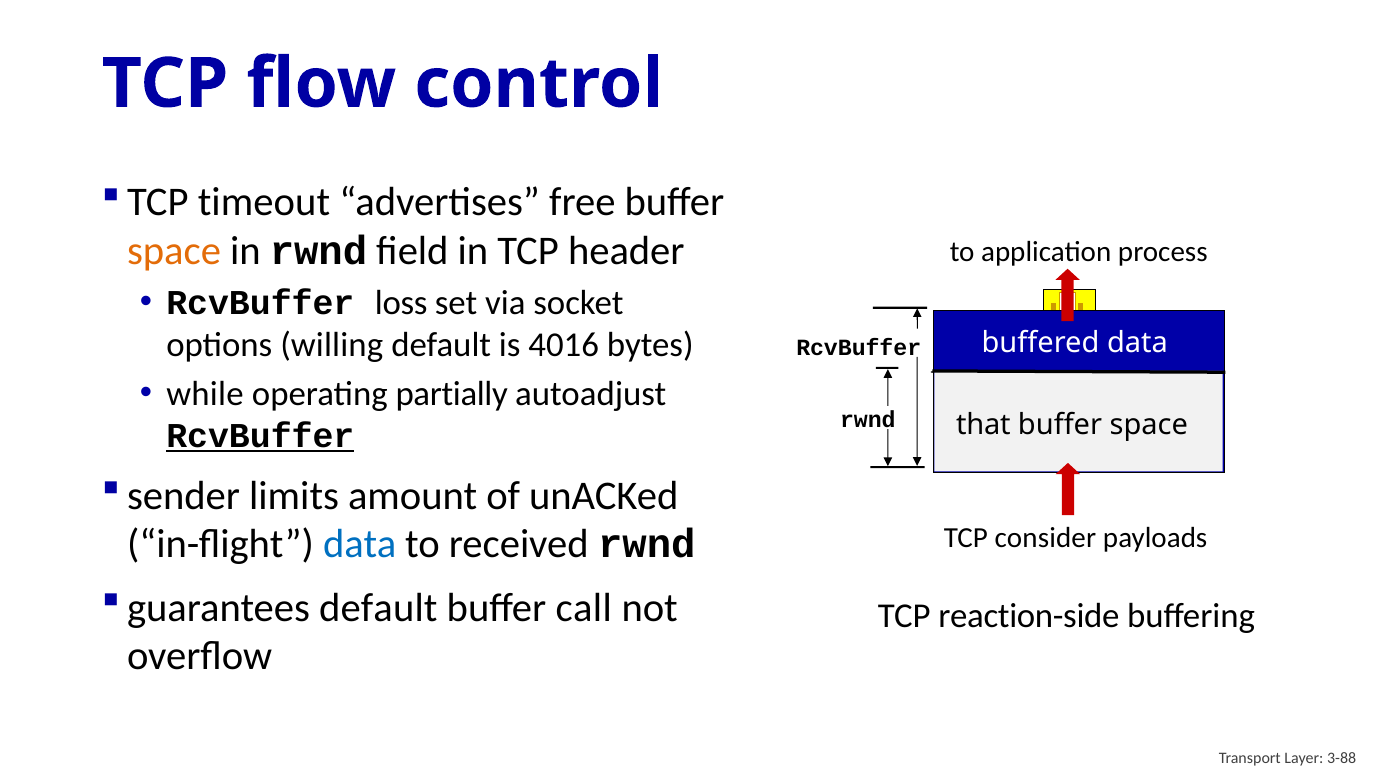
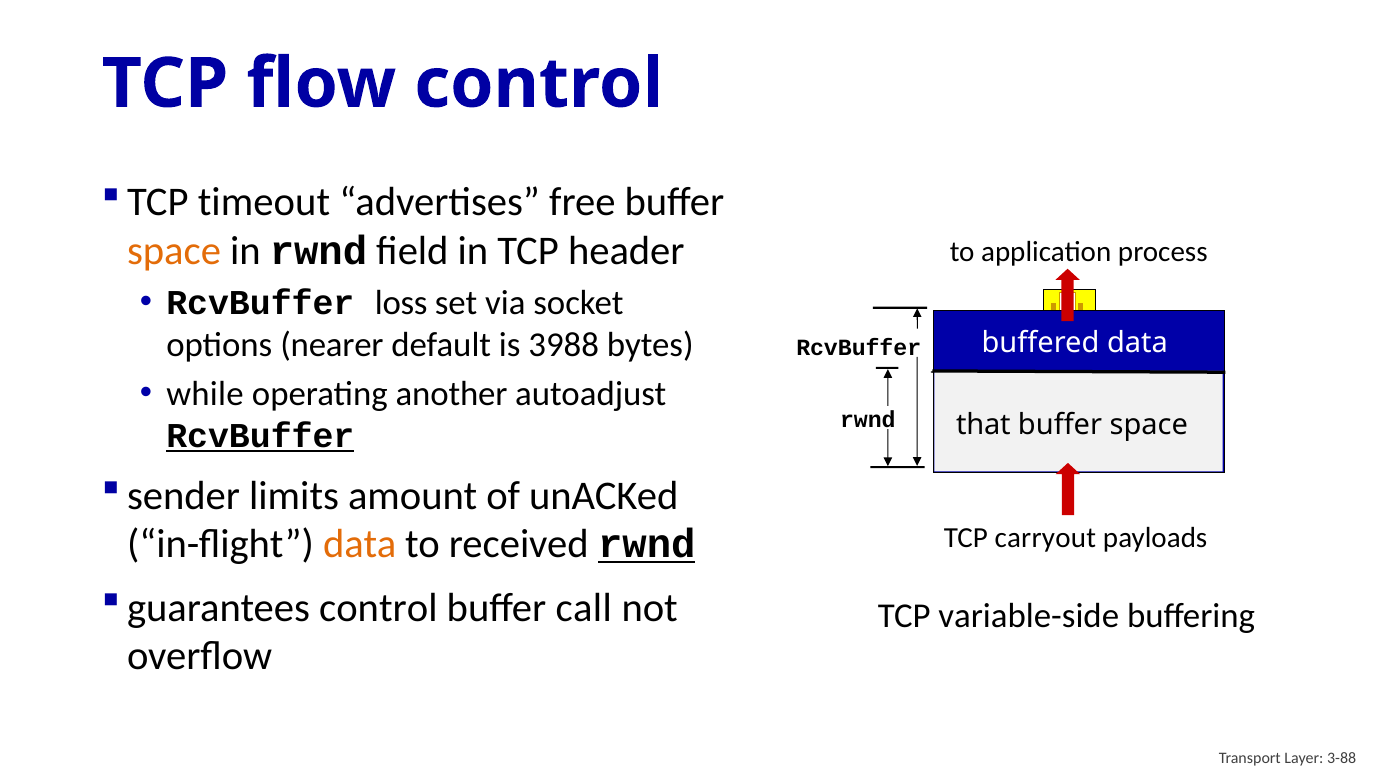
willing: willing -> nearer (332, 345)
4016: 4016 -> 3988 (564, 345)
partially: partially -> another (452, 394)
consider: consider -> carryout (1045, 537)
data colour: blue -> orange (360, 544)
rwnd underline: none -> present (647, 544)
guarantees default: default -> control (378, 607)
reaction-side: reaction-side -> variable-side (1029, 616)
